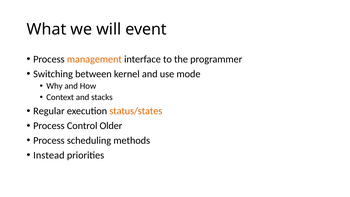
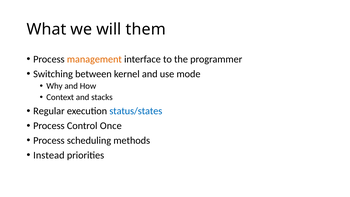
event: event -> them (146, 29)
status/states colour: orange -> blue (136, 111)
Older: Older -> Once (111, 126)
